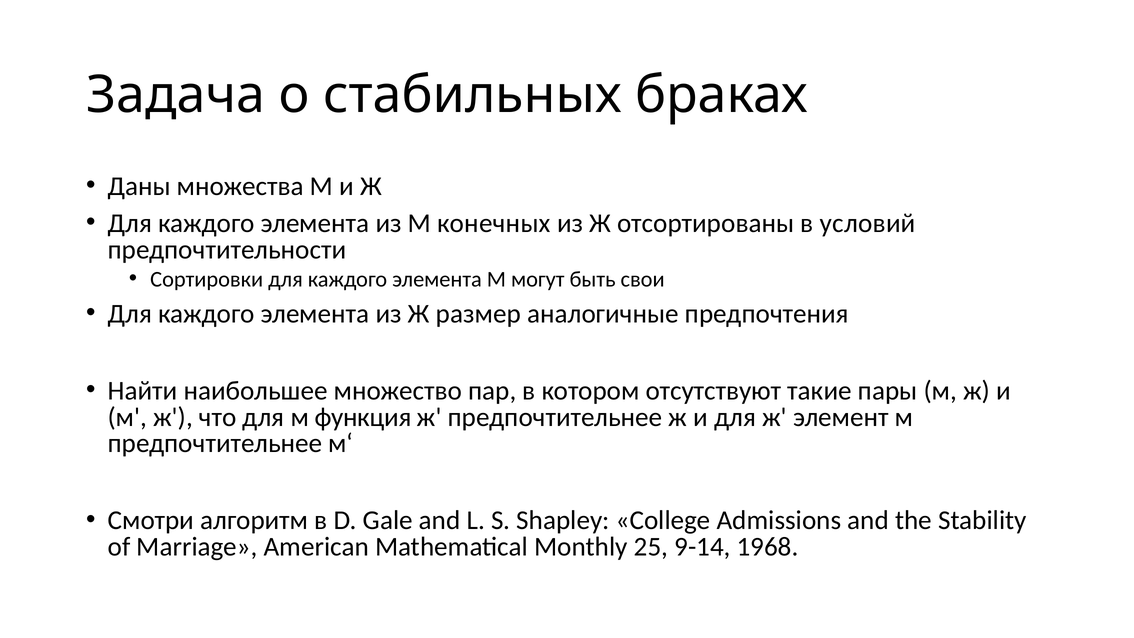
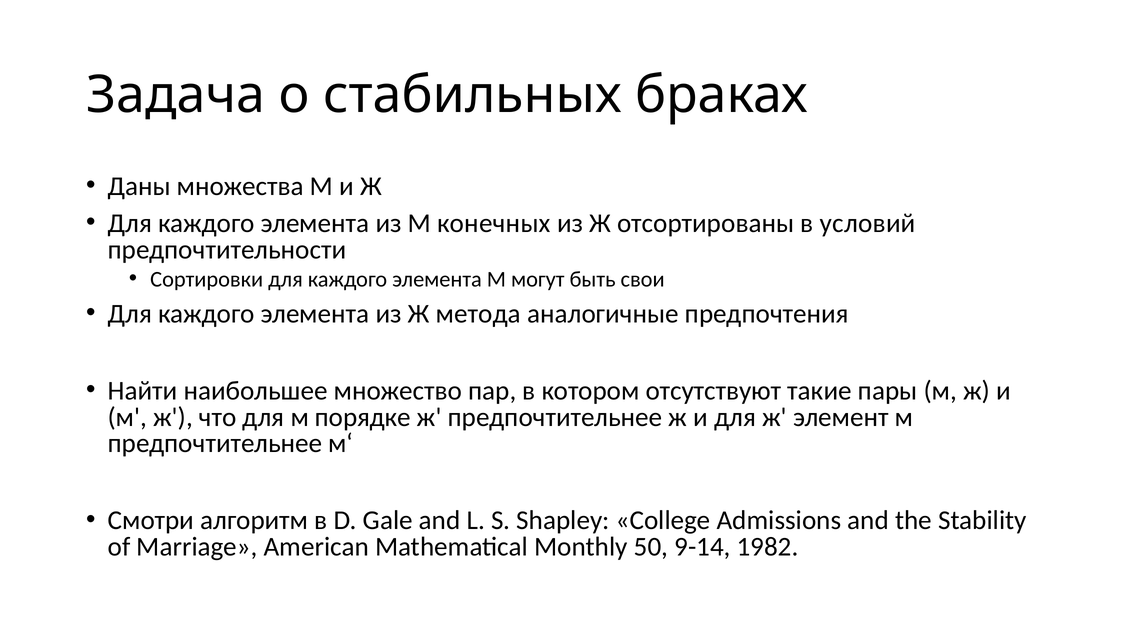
размер: размер -> метода (478, 314)
функция: функция -> порядке (363, 417)
25: 25 -> 50 (651, 547)
1968: 1968 -> 1982 (768, 547)
